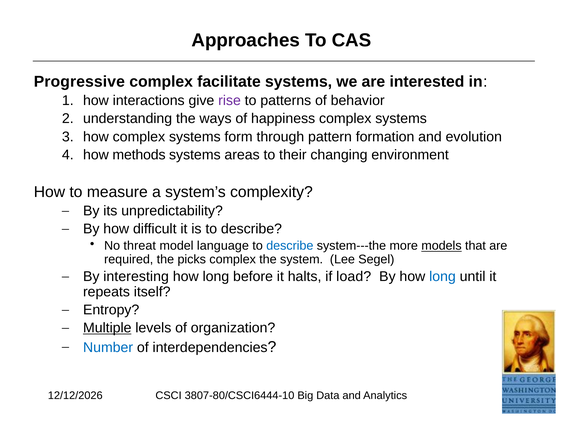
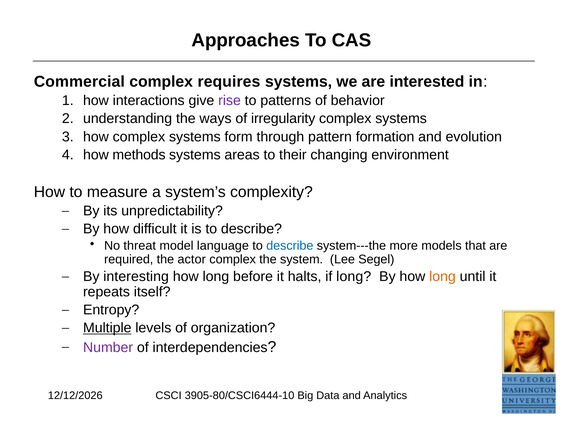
Progressive: Progressive -> Commercial (79, 82)
facilitate: facilitate -> requires (229, 82)
happiness: happiness -> irregularity (283, 118)
models underline: present -> none (441, 245)
picks: picks -> actor (192, 259)
if load: load -> long (354, 276)
long colour: blue -> orange (442, 276)
Number colour: blue -> purple (108, 347)
3807-80/CSCI6444-10: 3807-80/CSCI6444-10 -> 3905-80/CSCI6444-10 (240, 395)
